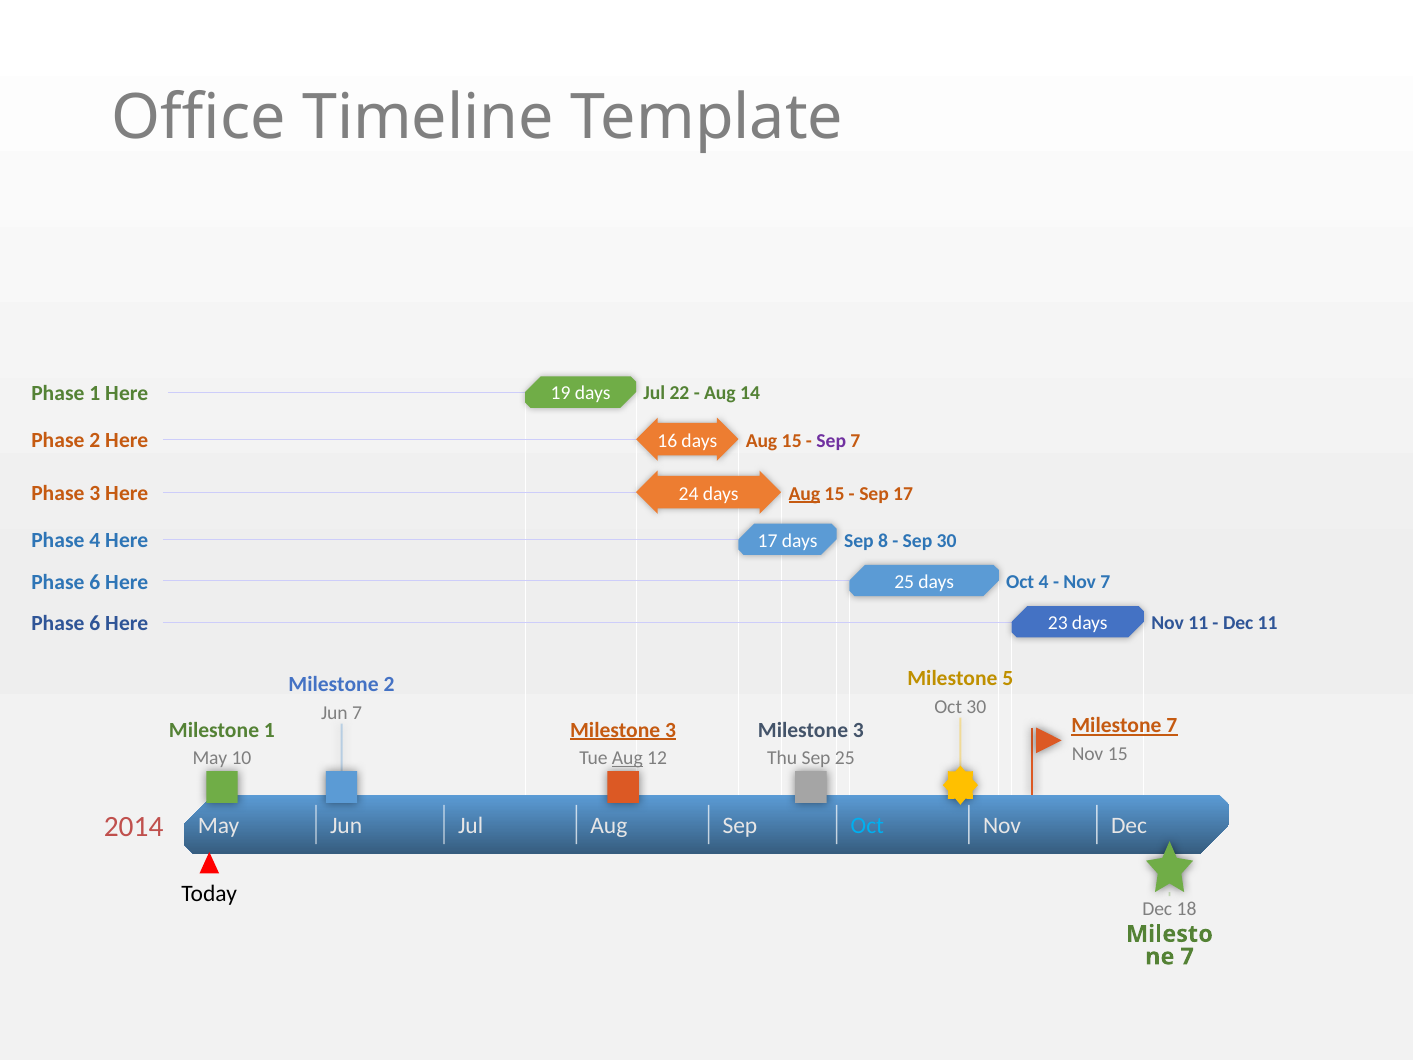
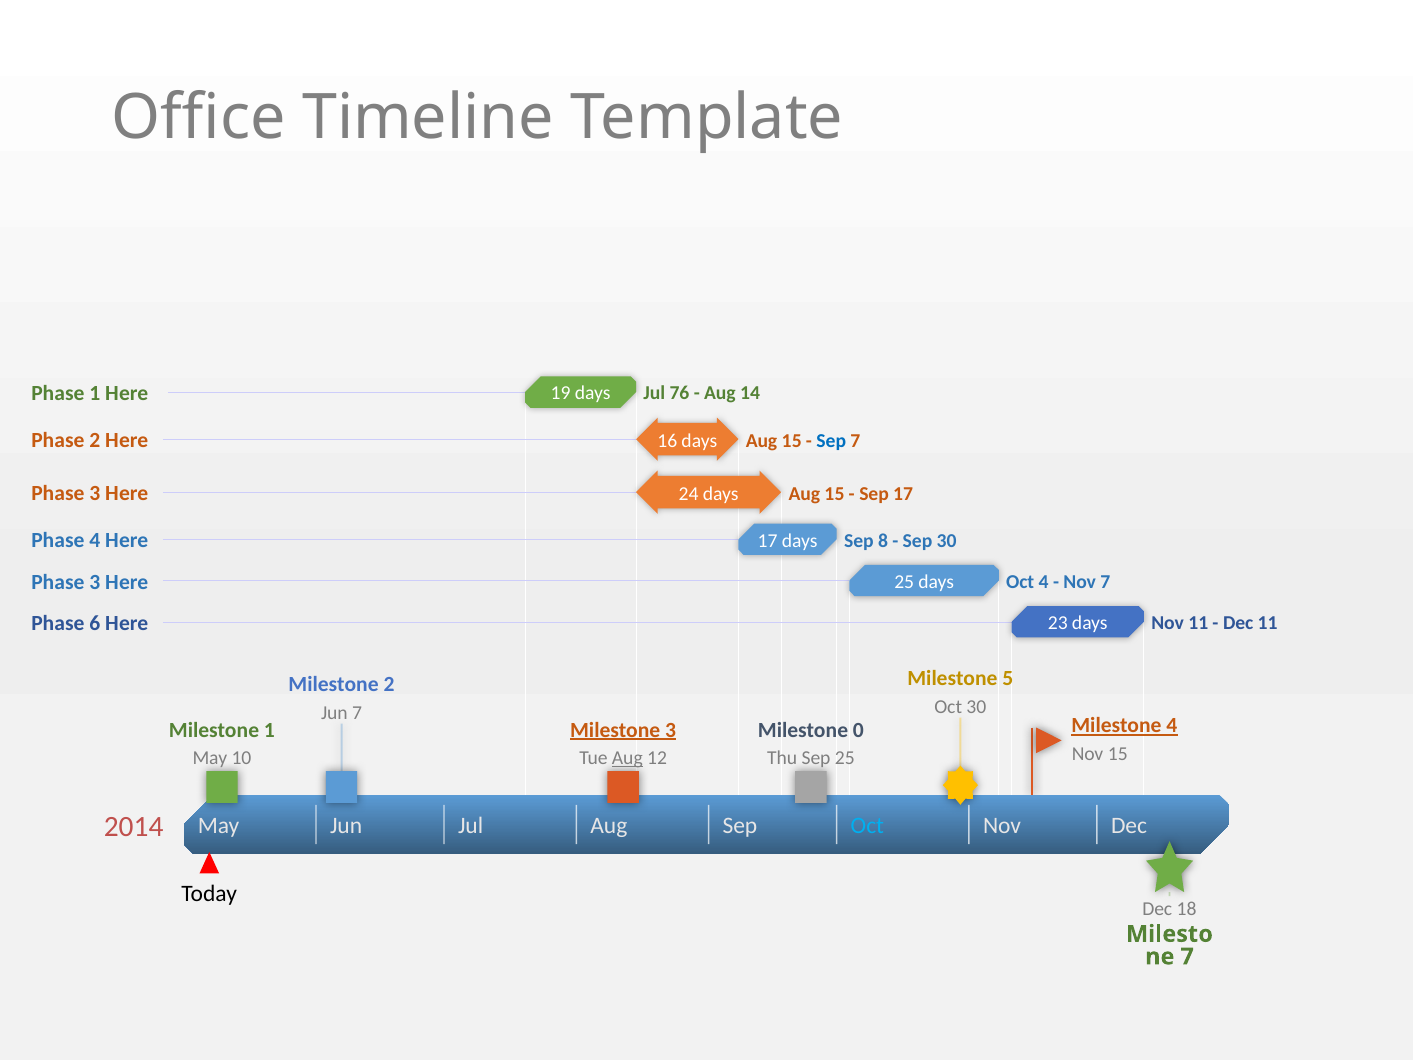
22: 22 -> 76 (679, 393)
Sep colour: purple -> blue (831, 440)
Aug underline: present -> none (804, 493)
6: 6 -> 3 (95, 582)
Milestone 7: 7 -> 4 (1172, 725)
3: 3 -> 0 (858, 730)
